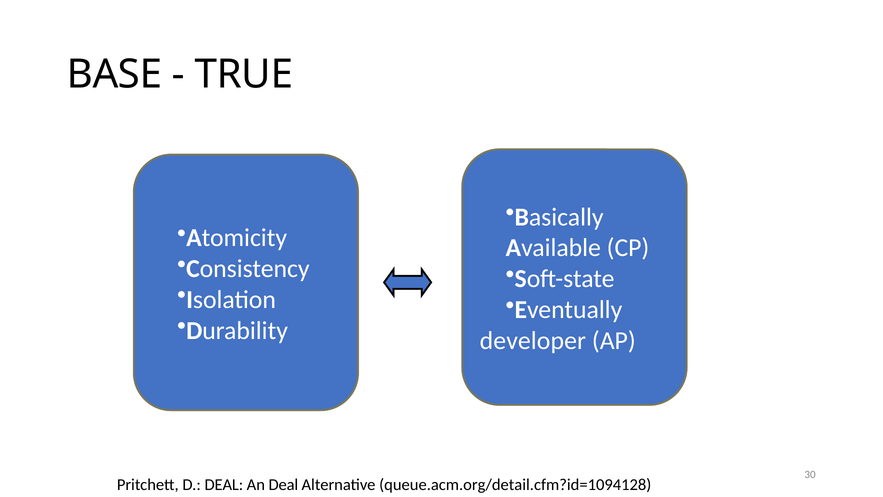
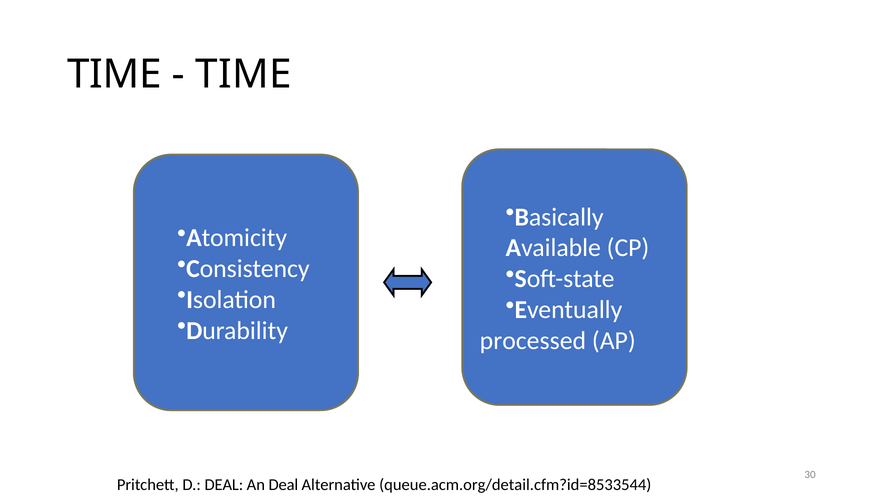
BASE: BASE -> TIME (114, 74)
TRUE: TRUE -> TIME (243, 74)
developer: developer -> processed (533, 341)
queue.acm.org/detail.cfm?id=1094128: queue.acm.org/detail.cfm?id=1094128 -> queue.acm.org/detail.cfm?id=8533544 (515, 484)
